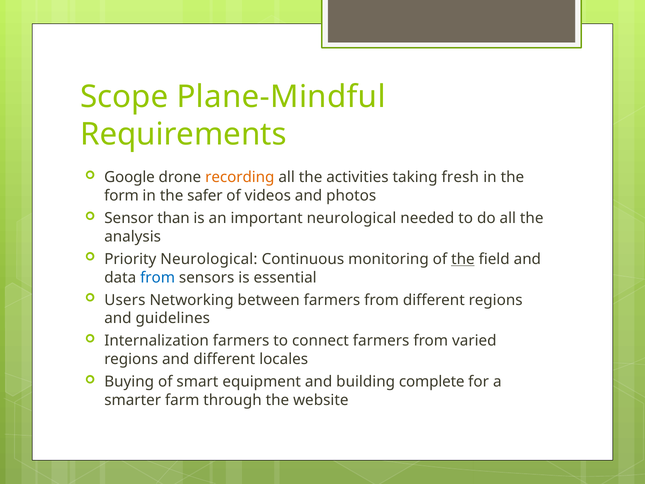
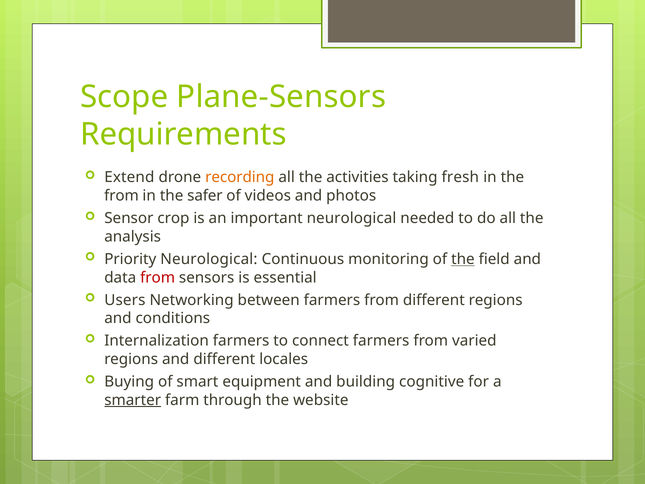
Plane-Mindful: Plane-Mindful -> Plane-Sensors (281, 97)
Google: Google -> Extend (129, 177)
form: form -> from (122, 196)
than: than -> crop (173, 218)
from colour: blue -> red (158, 277)
guidelines: guidelines -> conditions (173, 318)
complete: complete -> cognitive (432, 382)
smarter underline: none -> present (133, 400)
